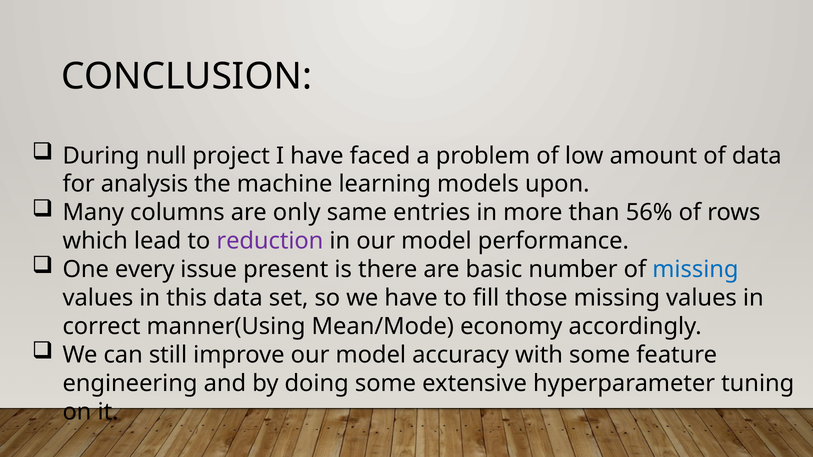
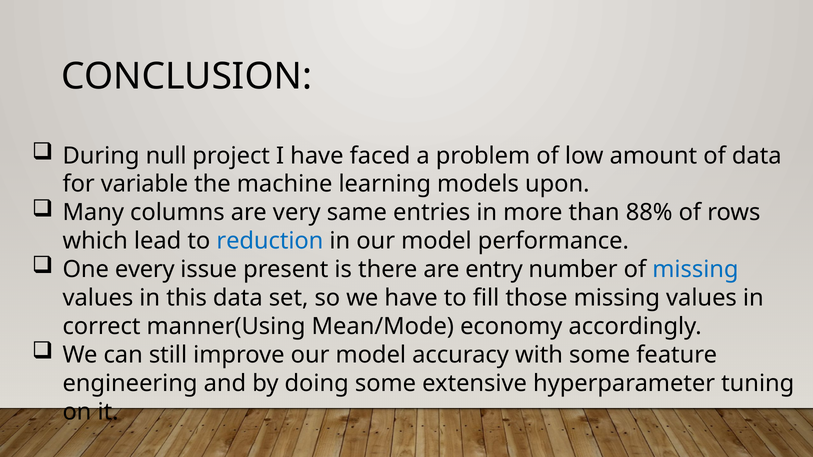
analysis: analysis -> variable (145, 184)
only: only -> very (297, 213)
56%: 56% -> 88% (649, 213)
reduction colour: purple -> blue (270, 241)
basic: basic -> entry (494, 270)
